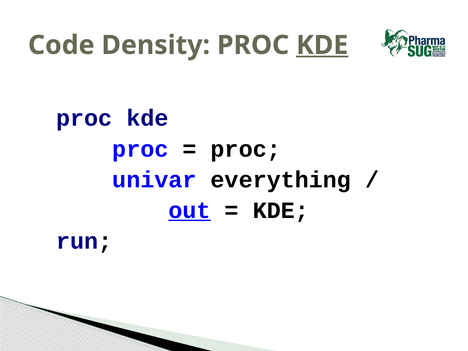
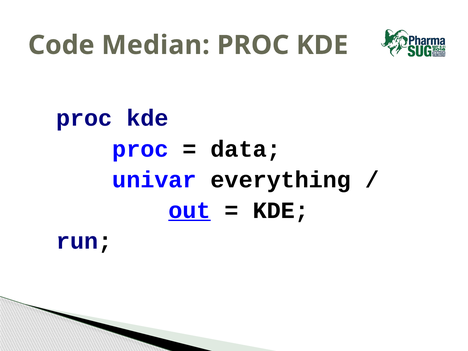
Density: Density -> Median (156, 45)
KDE underline: present -> none (322, 45)
proc: proc -> data (246, 149)
